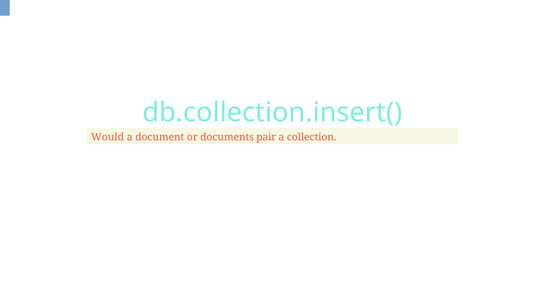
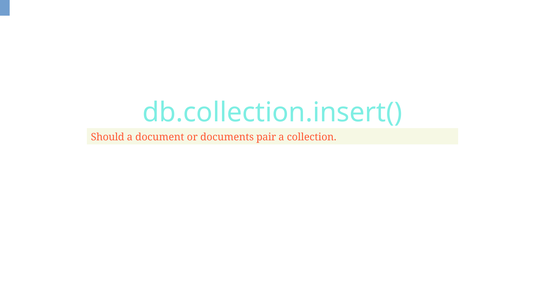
Would: Would -> Should (108, 137)
